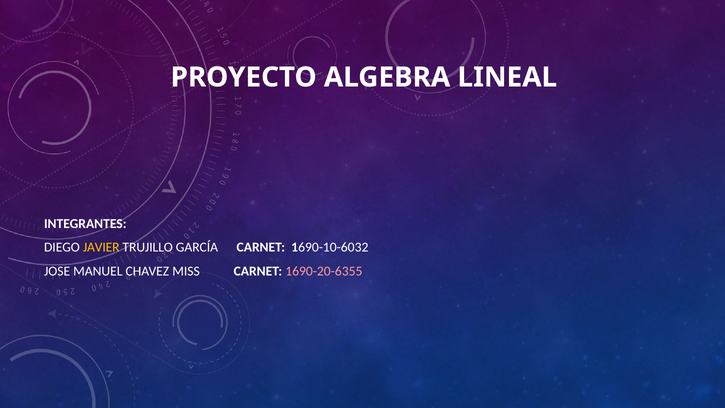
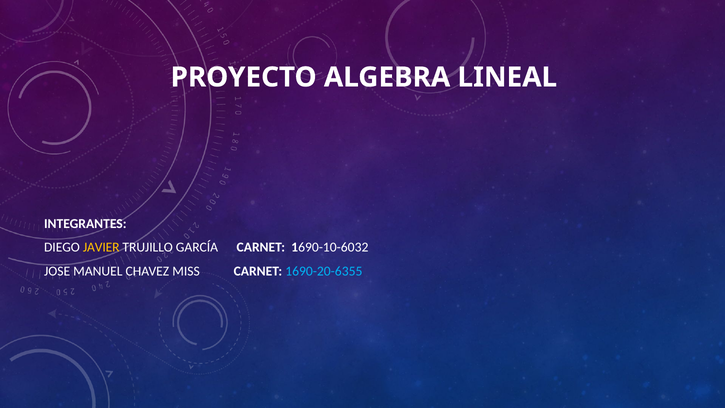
1690-20-6355 colour: pink -> light blue (324, 271)
